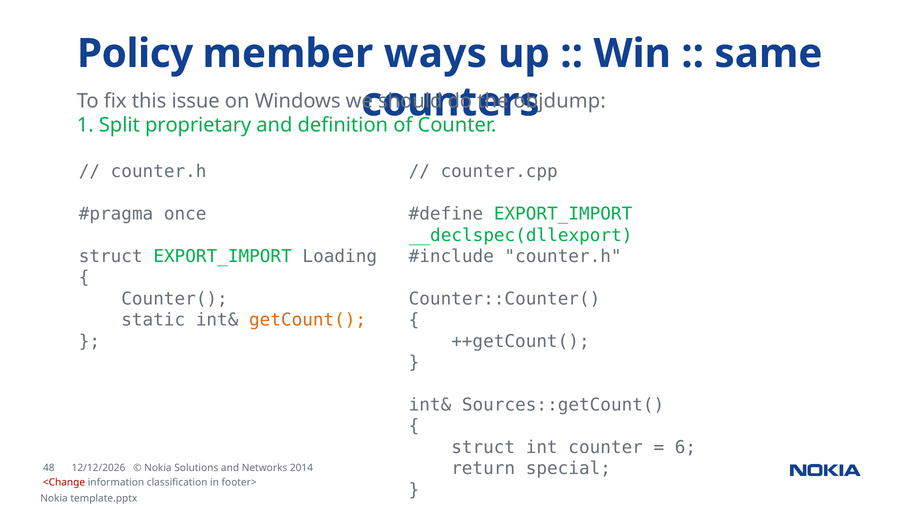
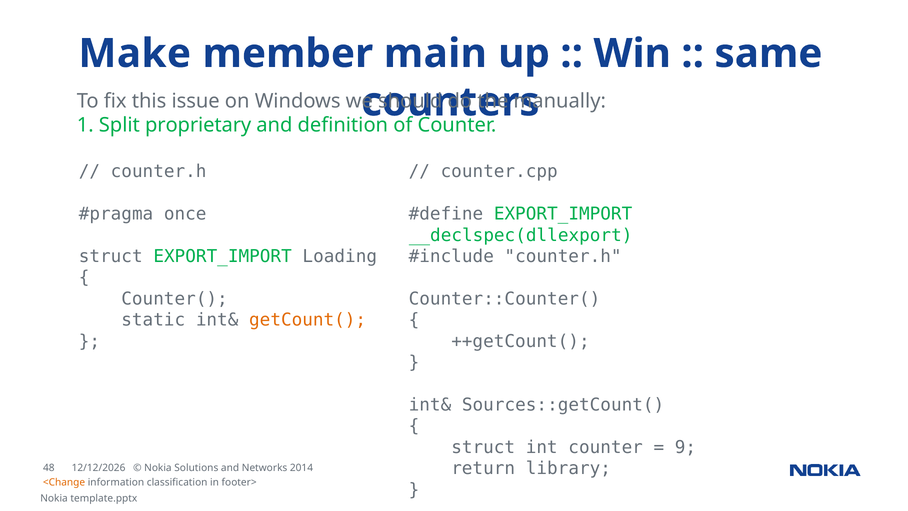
Policy: Policy -> Make (135, 54)
ways: ways -> main (435, 54)
objdump: objdump -> manually (560, 101)
6: 6 -> 9 (685, 447)
special: special -> library (568, 468)
<Change colour: red -> orange (64, 482)
